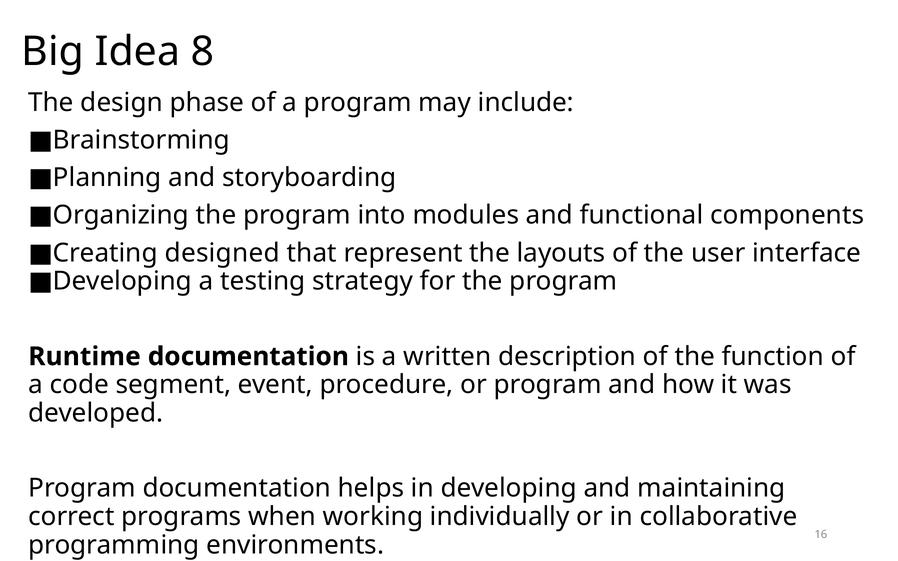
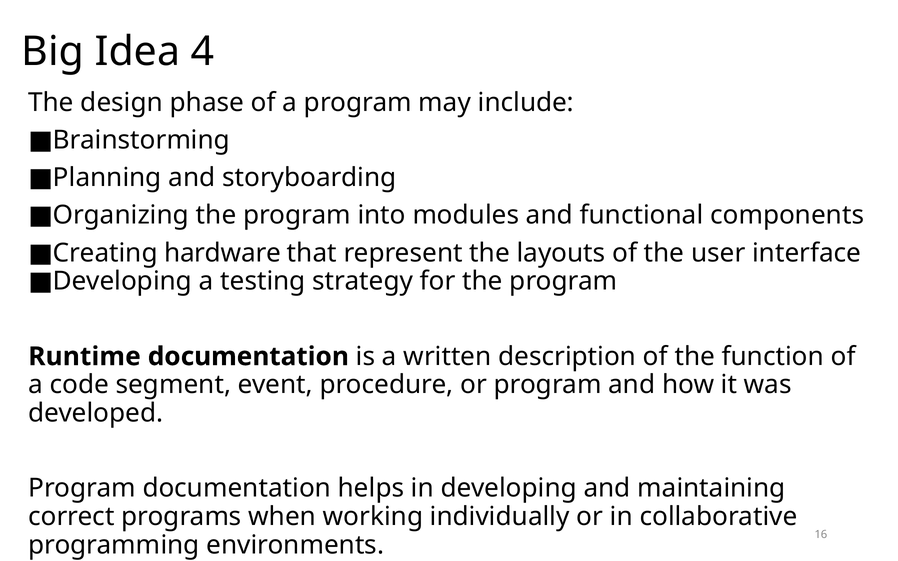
8: 8 -> 4 (203, 52)
designed: designed -> hardware (223, 253)
